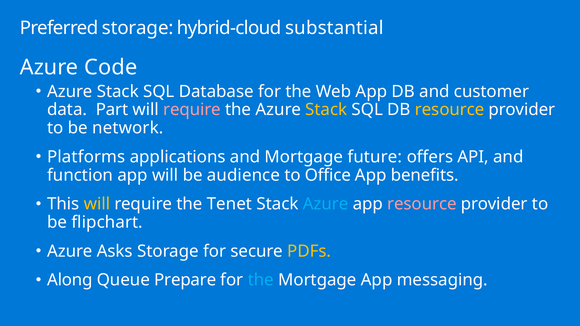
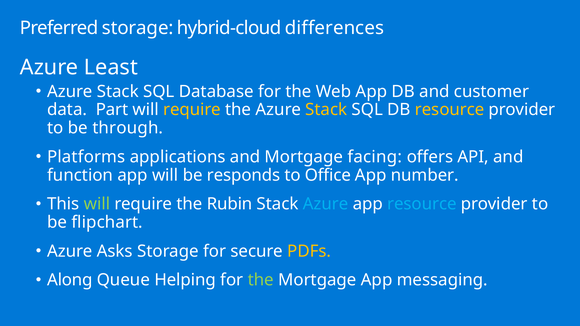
substantial: substantial -> differences (334, 28)
Code: Code -> Least (111, 67)
require colour: pink -> yellow (192, 110)
network: network -> through (128, 128)
future: future -> facing (375, 157)
audience: audience -> responds (244, 175)
benefits: benefits -> number (425, 175)
will colour: yellow -> light green (97, 204)
Tenet: Tenet -> Rubin (230, 204)
resource colour: pink -> light blue (422, 204)
Prepare: Prepare -> Helping (185, 280)
the colour: light blue -> light green (261, 280)
